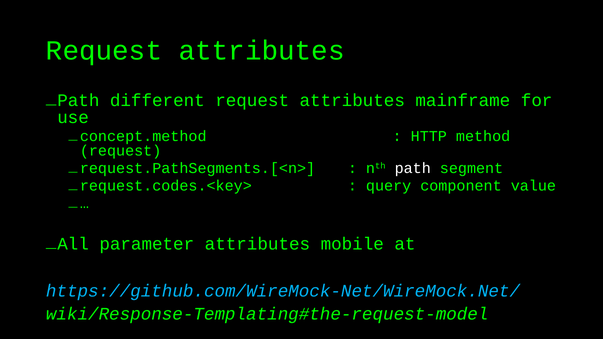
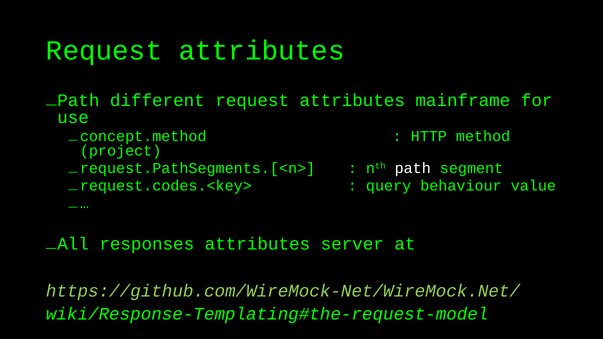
request: request -> project (121, 151)
component: component -> behaviour (461, 186)
parameter: parameter -> responses (147, 244)
mobile: mobile -> server (352, 244)
https://github.com/WireMock-Net/WireMock.Net/ colour: light blue -> light green (283, 291)
